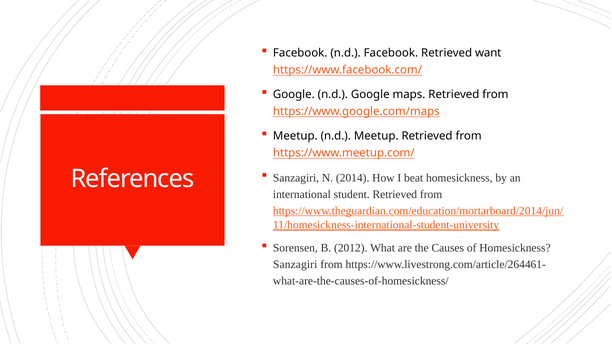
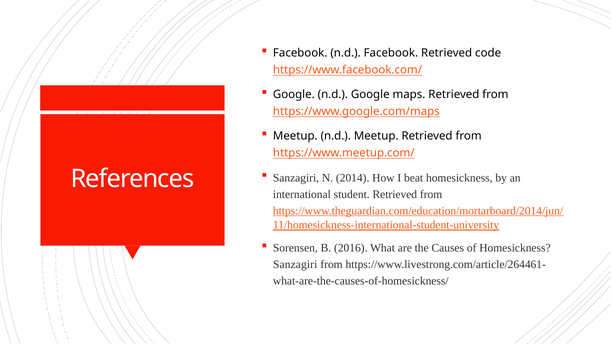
want: want -> code (488, 53)
2012: 2012 -> 2016 (351, 248)
